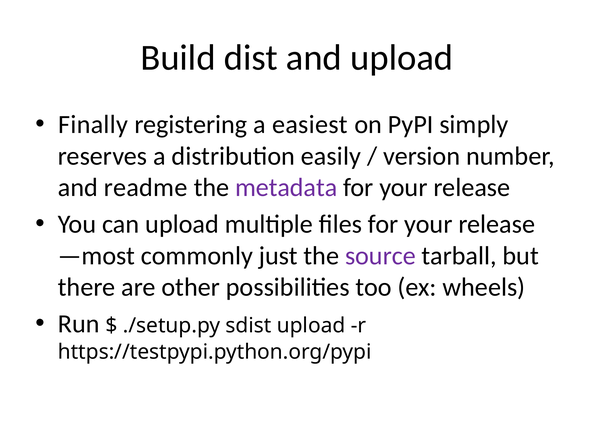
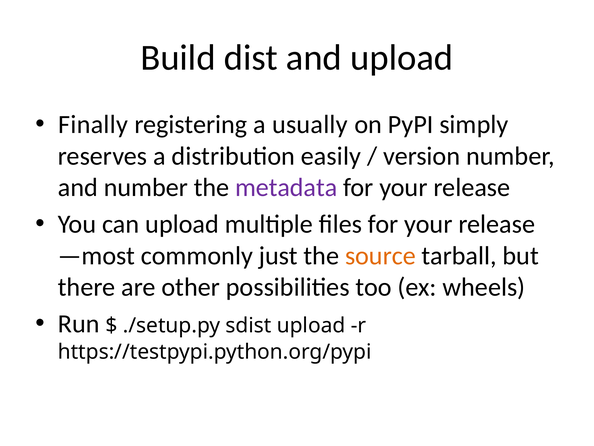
easiest: easiest -> usually (310, 124)
and readme: readme -> number (146, 187)
source colour: purple -> orange (380, 255)
